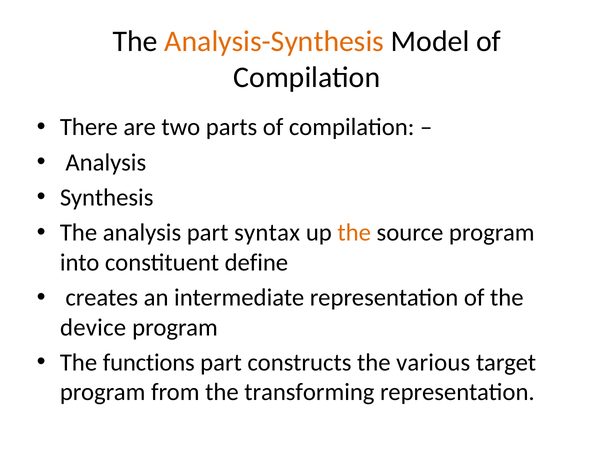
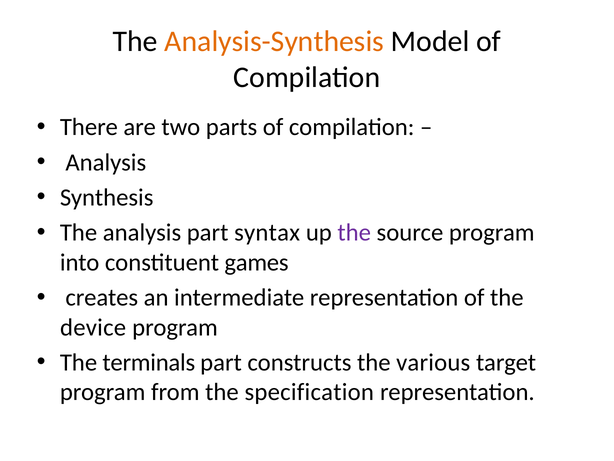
the colour: orange -> purple (354, 233)
define: define -> games (256, 262)
functions: functions -> terminals (149, 362)
transforming: transforming -> specification (309, 392)
